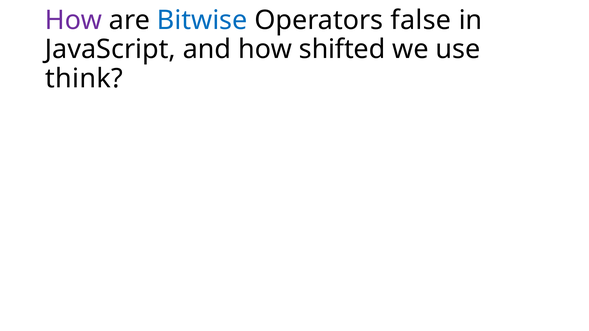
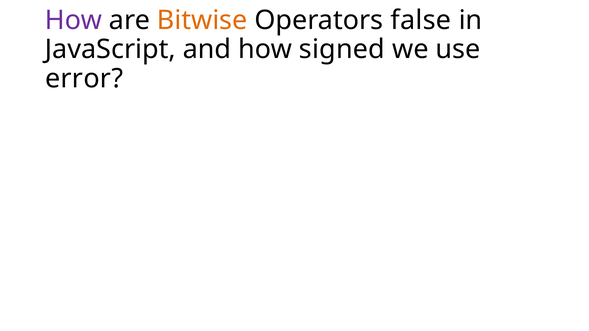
Bitwise colour: blue -> orange (202, 20)
shifted: shifted -> signed (342, 49)
think: think -> error (84, 79)
